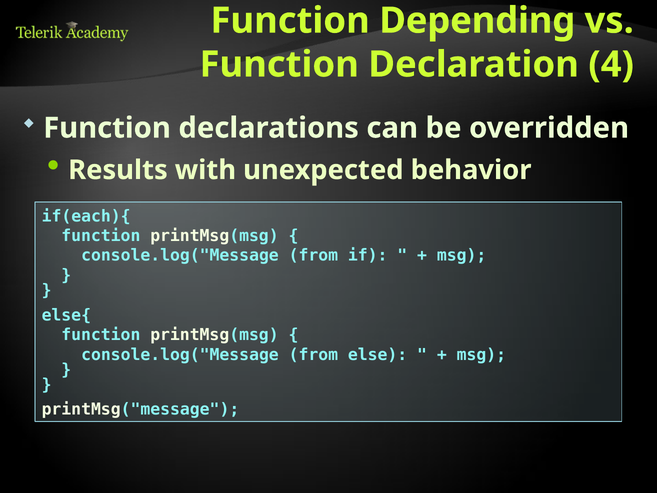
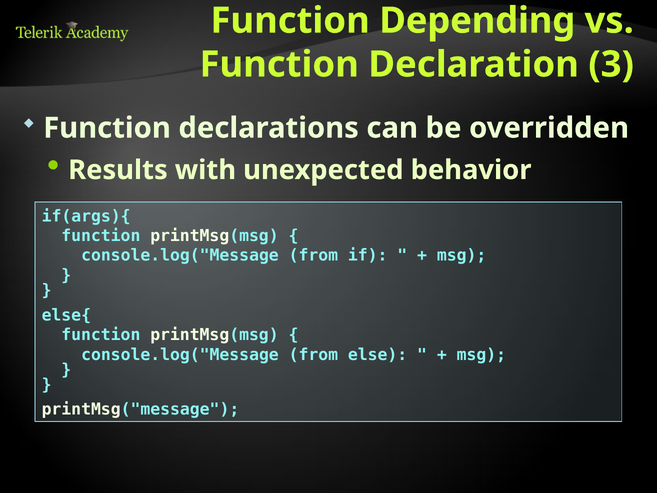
4: 4 -> 3 (611, 64)
if(each){: if(each){ -> if(args){ (86, 216)
